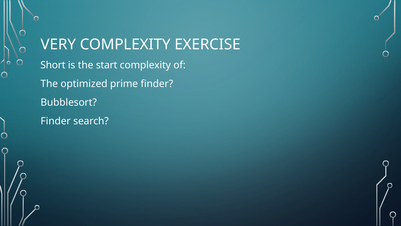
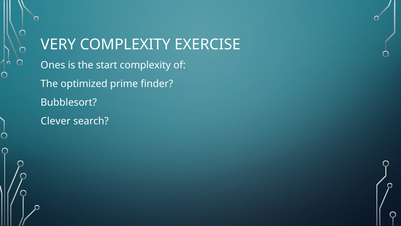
Short: Short -> Ones (53, 65)
Finder: Finder -> Clever (56, 121)
